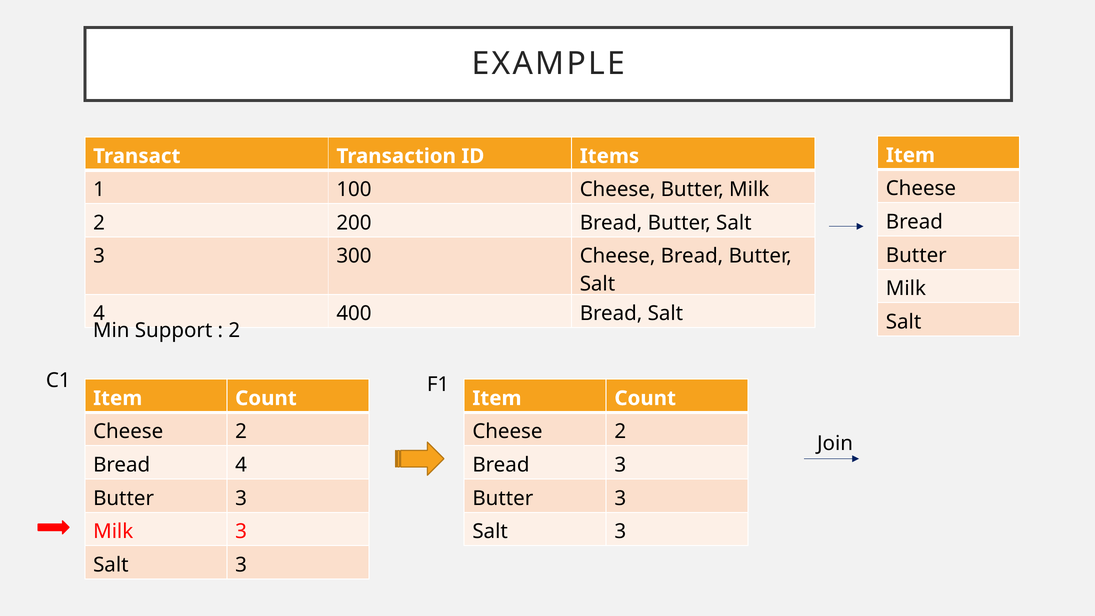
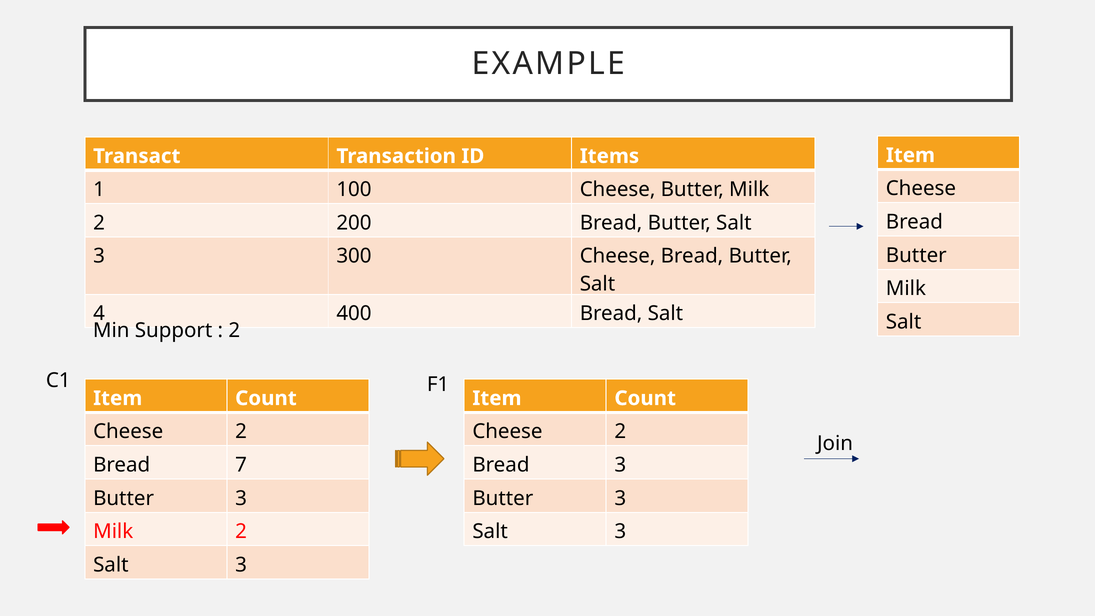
Bread 4: 4 -> 7 (241, 465)
3: 3 -> 2 (241, 531)
